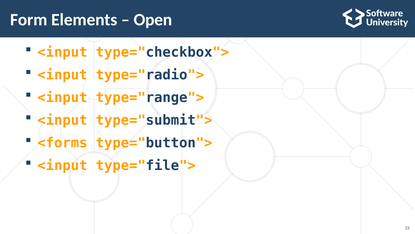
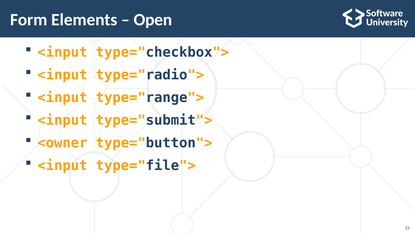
<forms: <forms -> <owner (62, 143)
